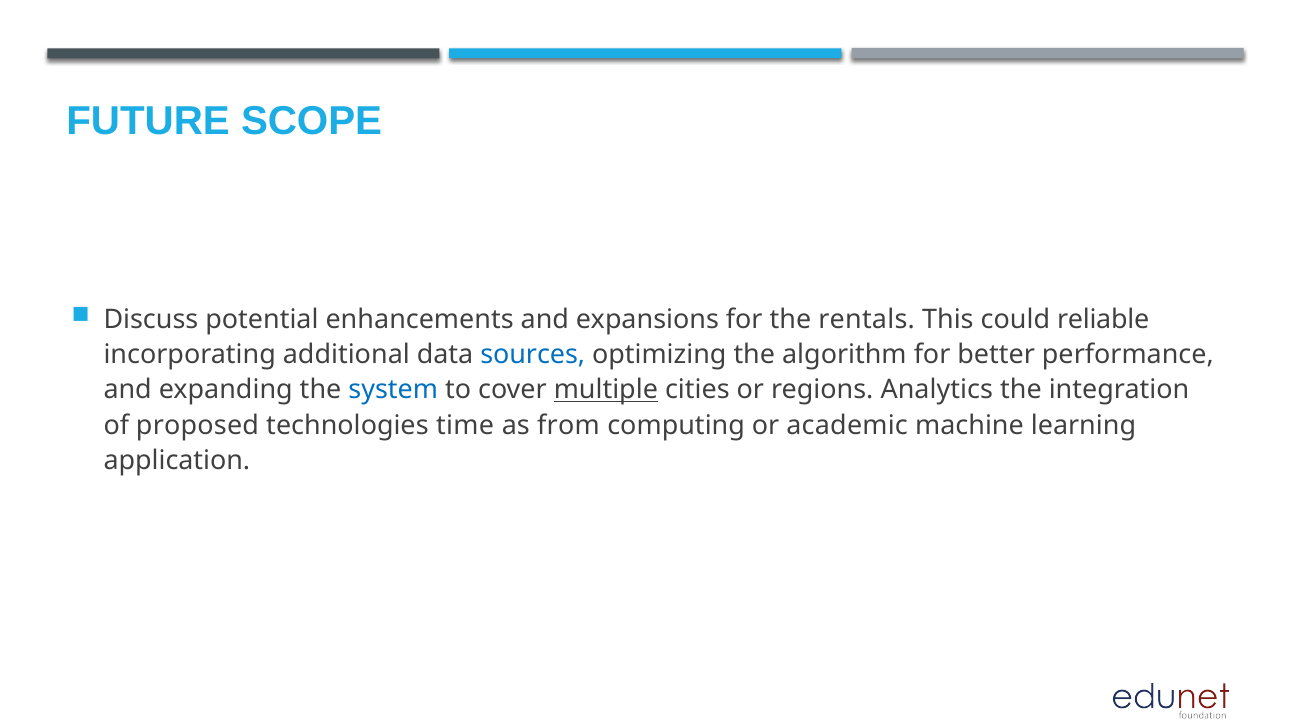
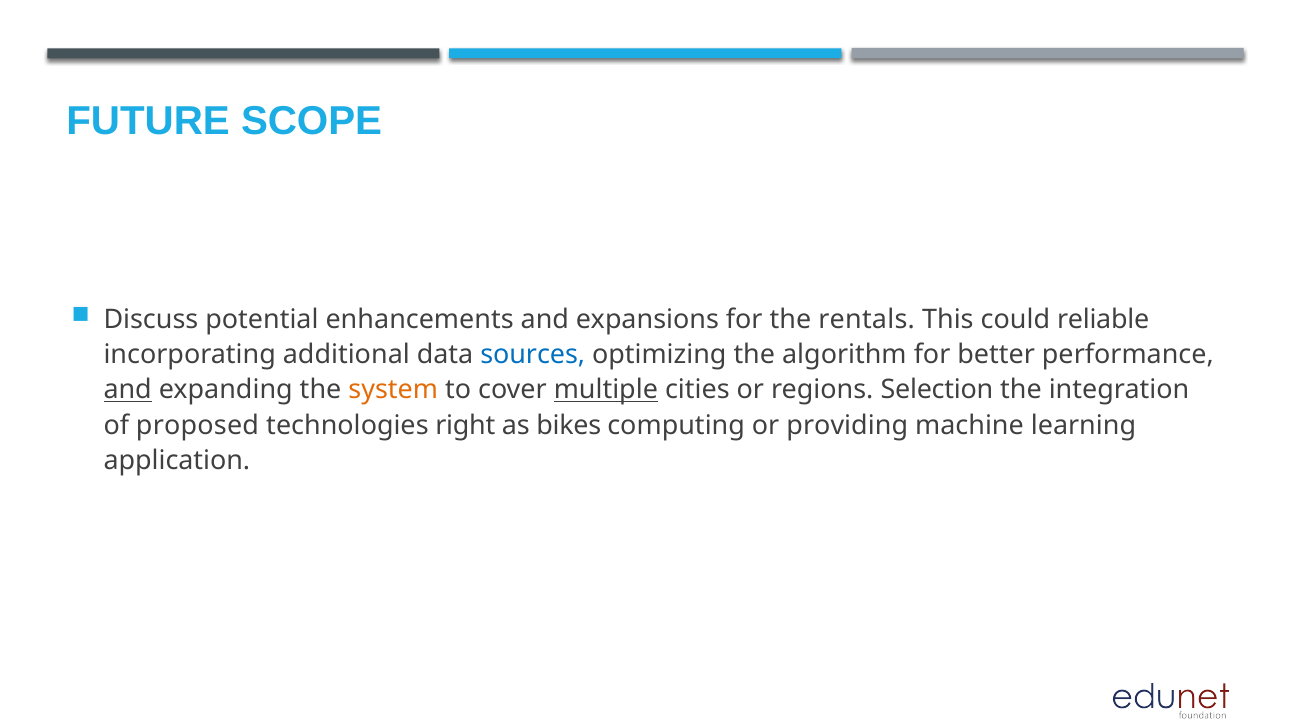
and underline: none -> present (128, 390)
system colour: blue -> orange (393, 390)
Analytics: Analytics -> Selection (937, 390)
time: time -> right (465, 426)
from: from -> bikes (569, 426)
academic: academic -> providing (847, 426)
